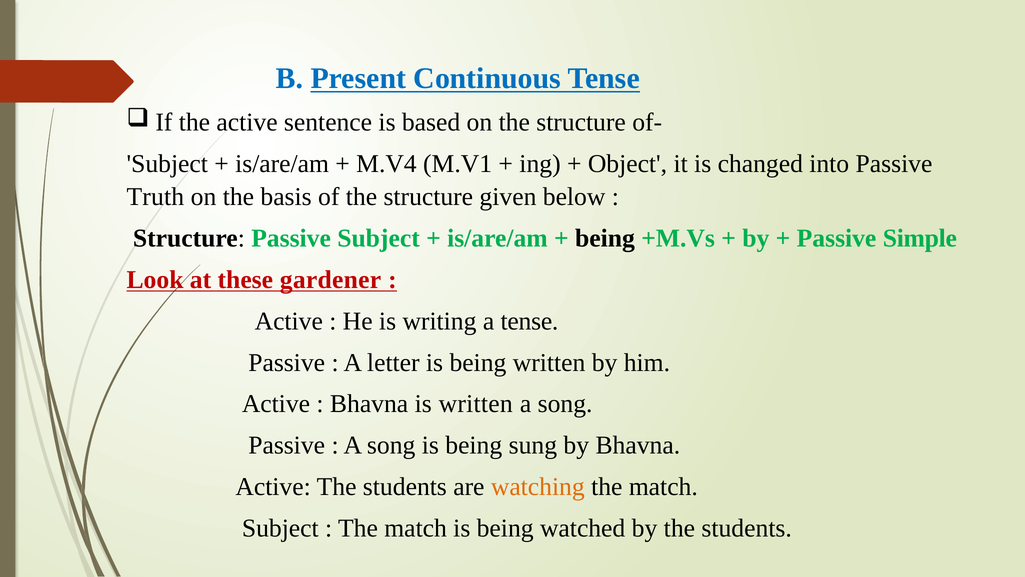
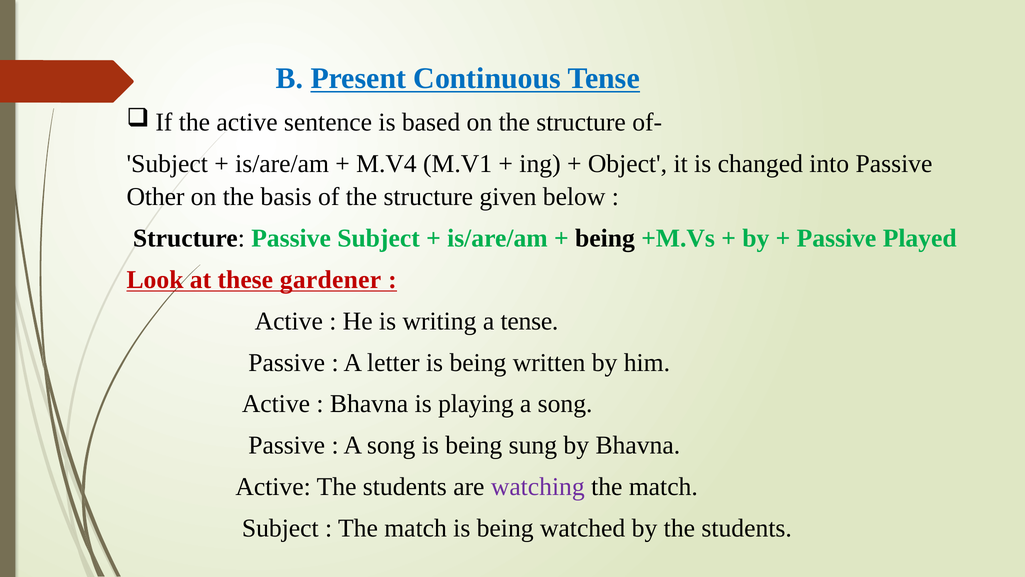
Truth: Truth -> Other (155, 197)
Simple: Simple -> Played (920, 238)
is written: written -> playing (476, 404)
watching colour: orange -> purple (538, 487)
